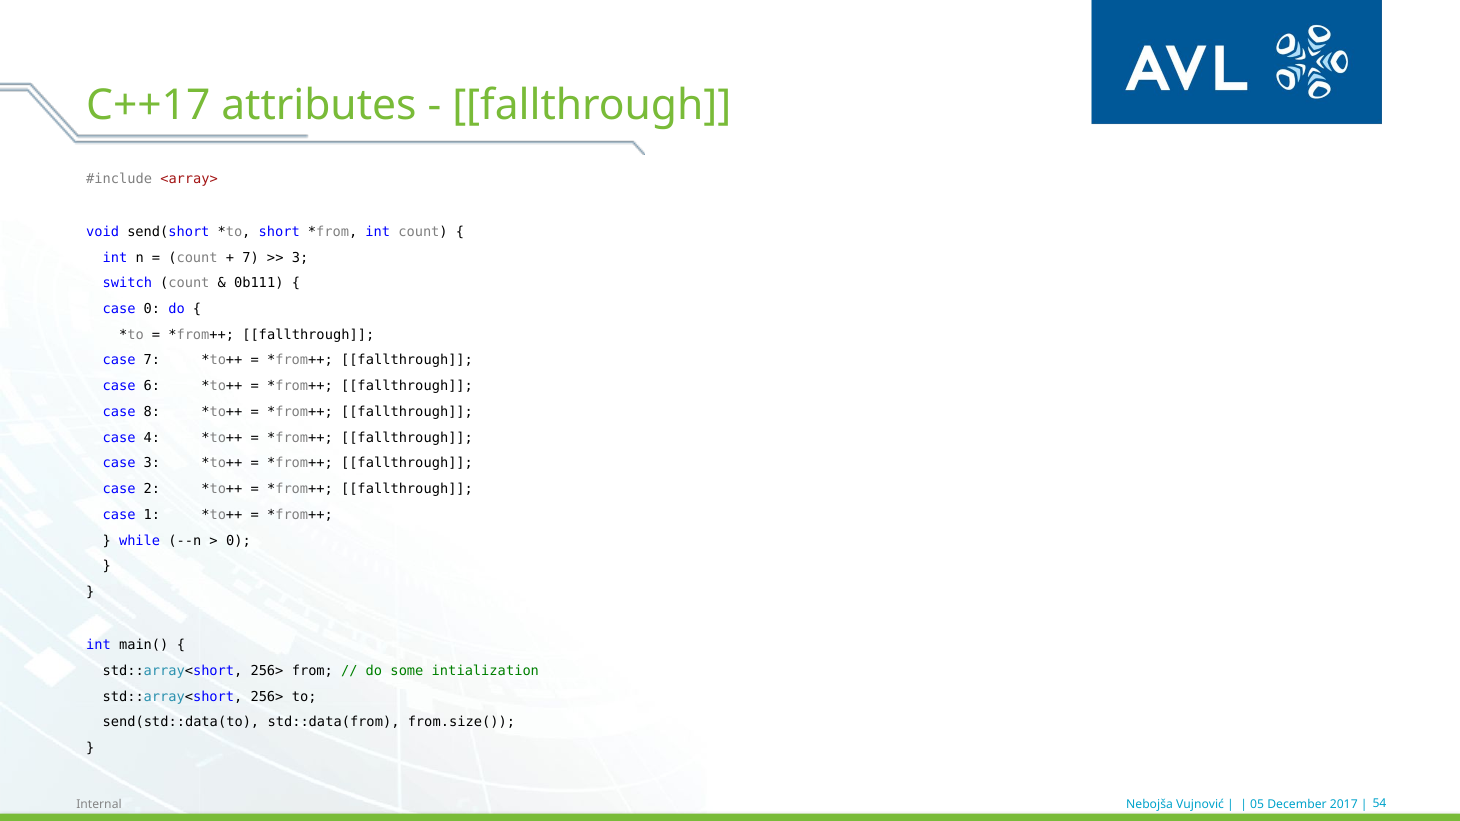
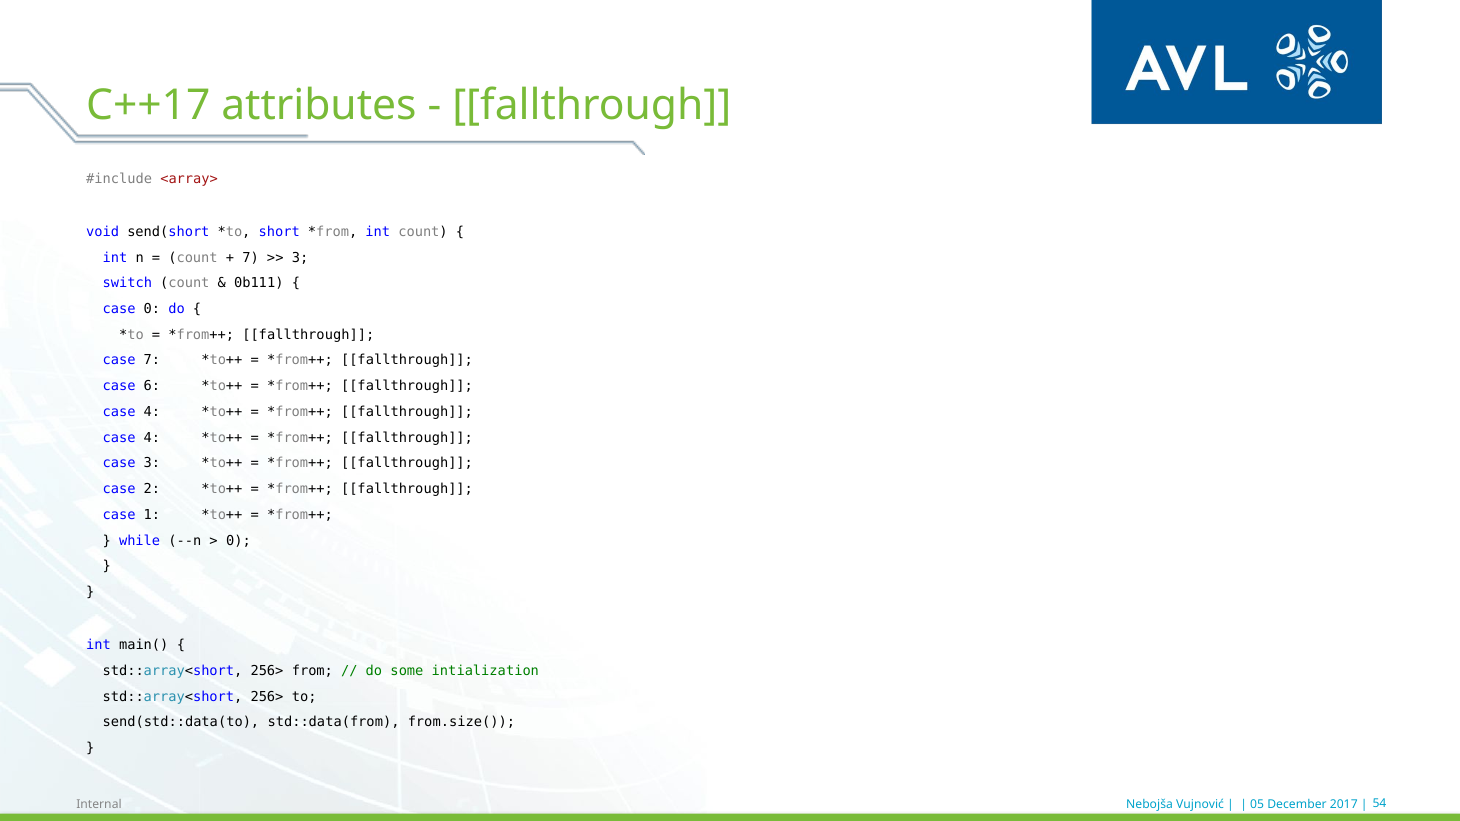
8: 8 -> 4 (152, 412)
